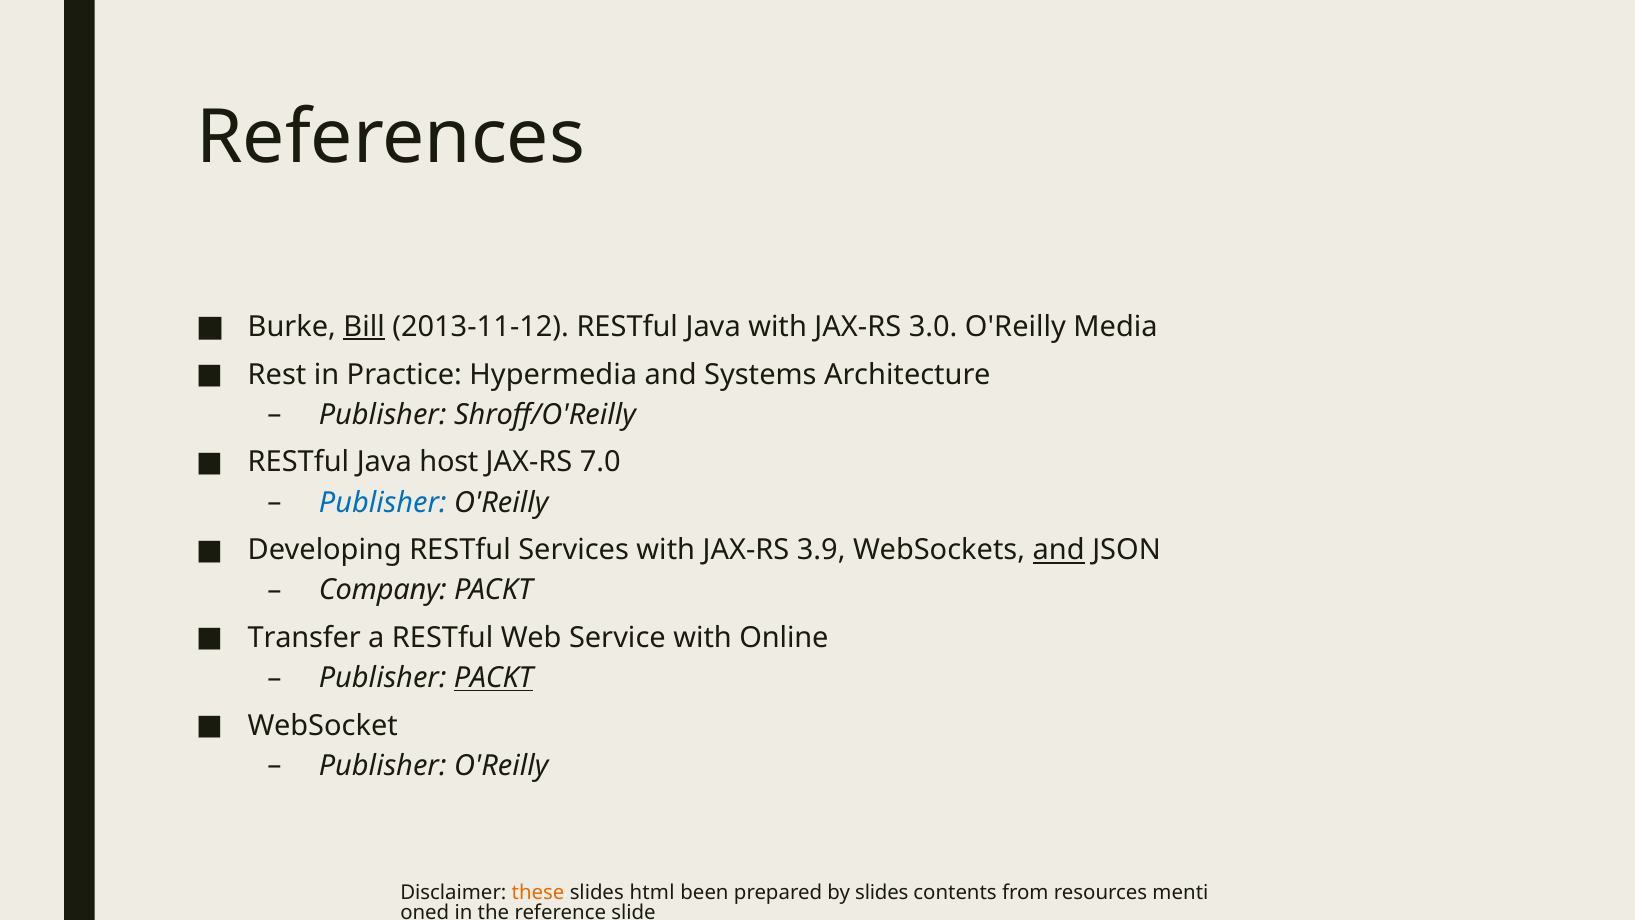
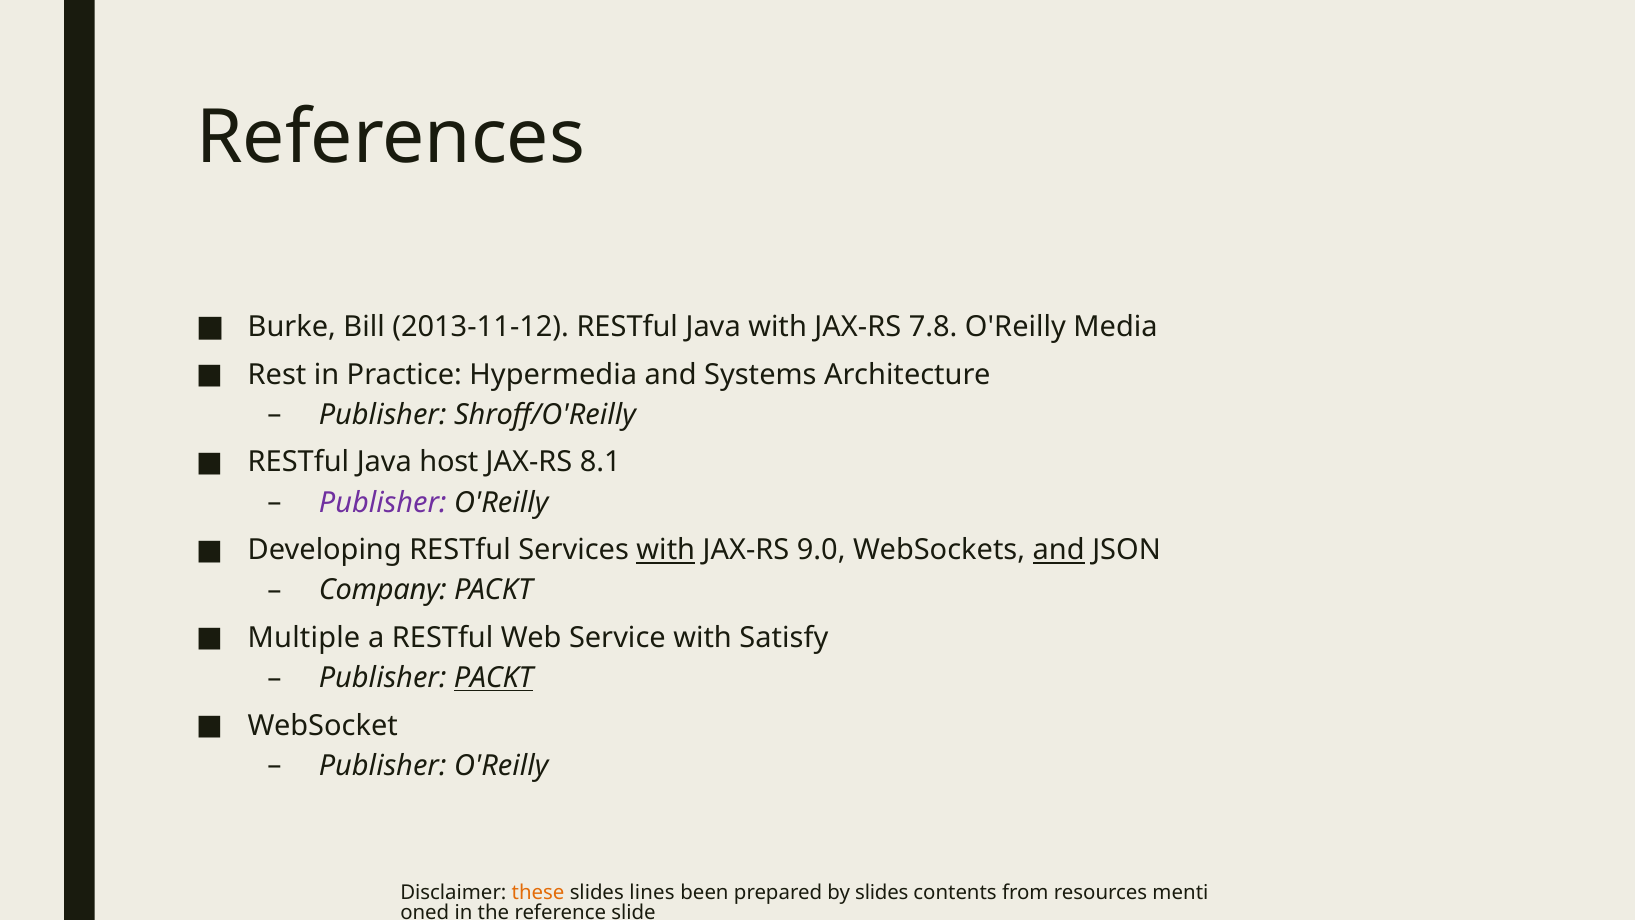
Bill underline: present -> none (364, 327)
3.0: 3.0 -> 7.8 (933, 327)
7.0: 7.0 -> 8.1 (600, 462)
Publisher colour: blue -> purple (383, 502)
with underline: none -> present (666, 550)
3.9: 3.9 -> 9.0 (821, 550)
Transfer: Transfer -> Multiple (304, 638)
Online: Online -> Satisfy (784, 638)
html: html -> lines (652, 892)
